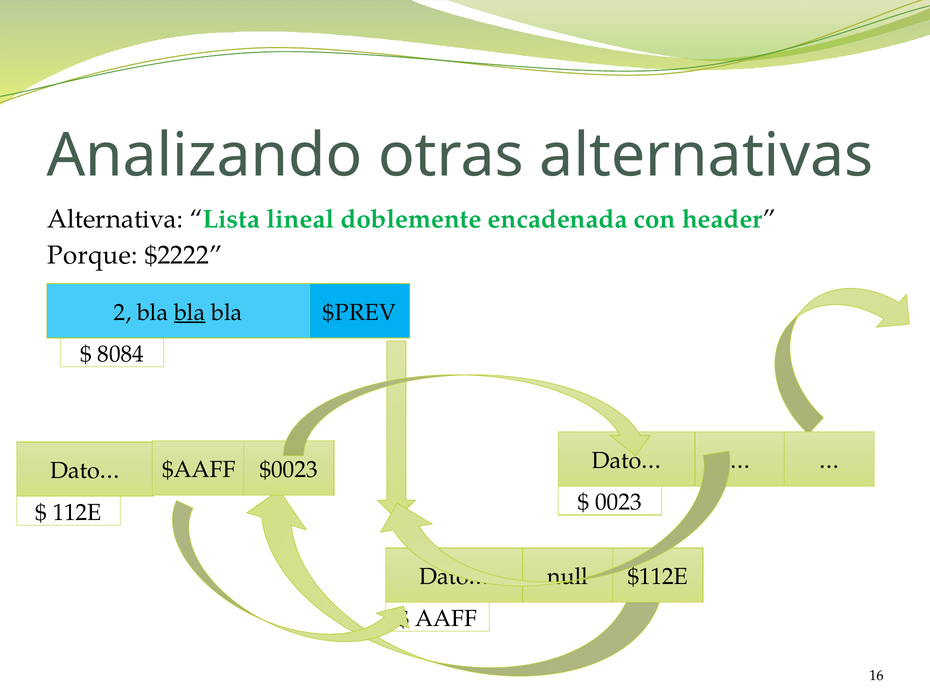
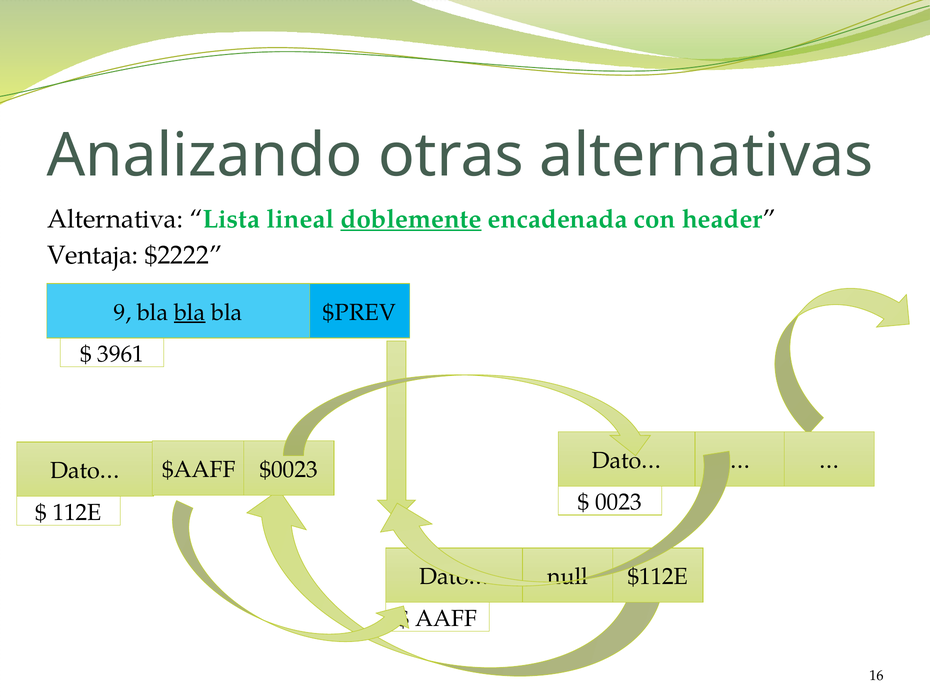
doblemente underline: none -> present (411, 219)
Porque: Porque -> Ventaja (93, 255)
2: 2 -> 9 (123, 313)
8084: 8084 -> 3961 (121, 354)
